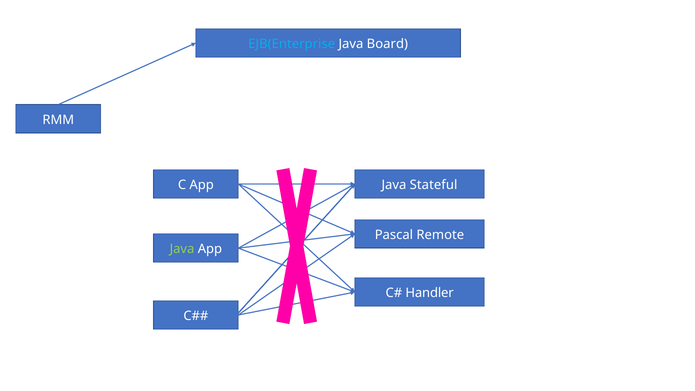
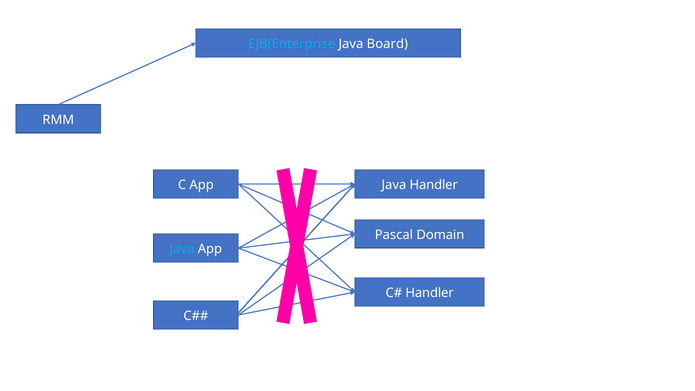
Java Stateful: Stateful -> Handler (434, 185)
Remote: Remote -> Domain (440, 235)
Java colour: light green -> light blue (182, 249)
